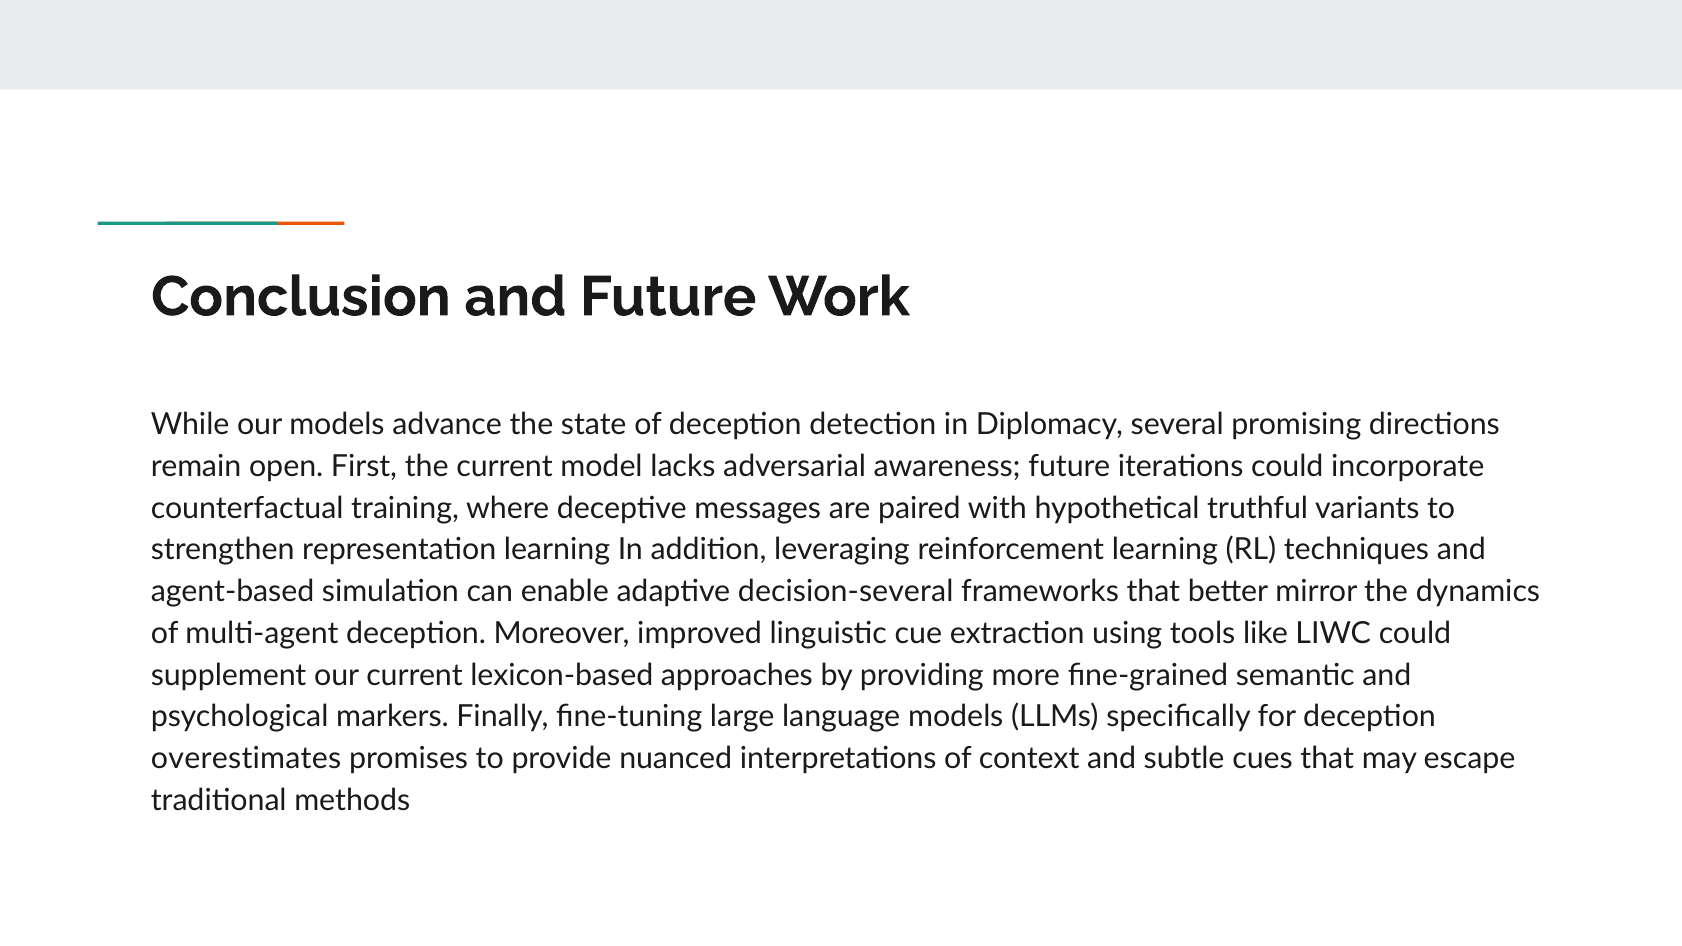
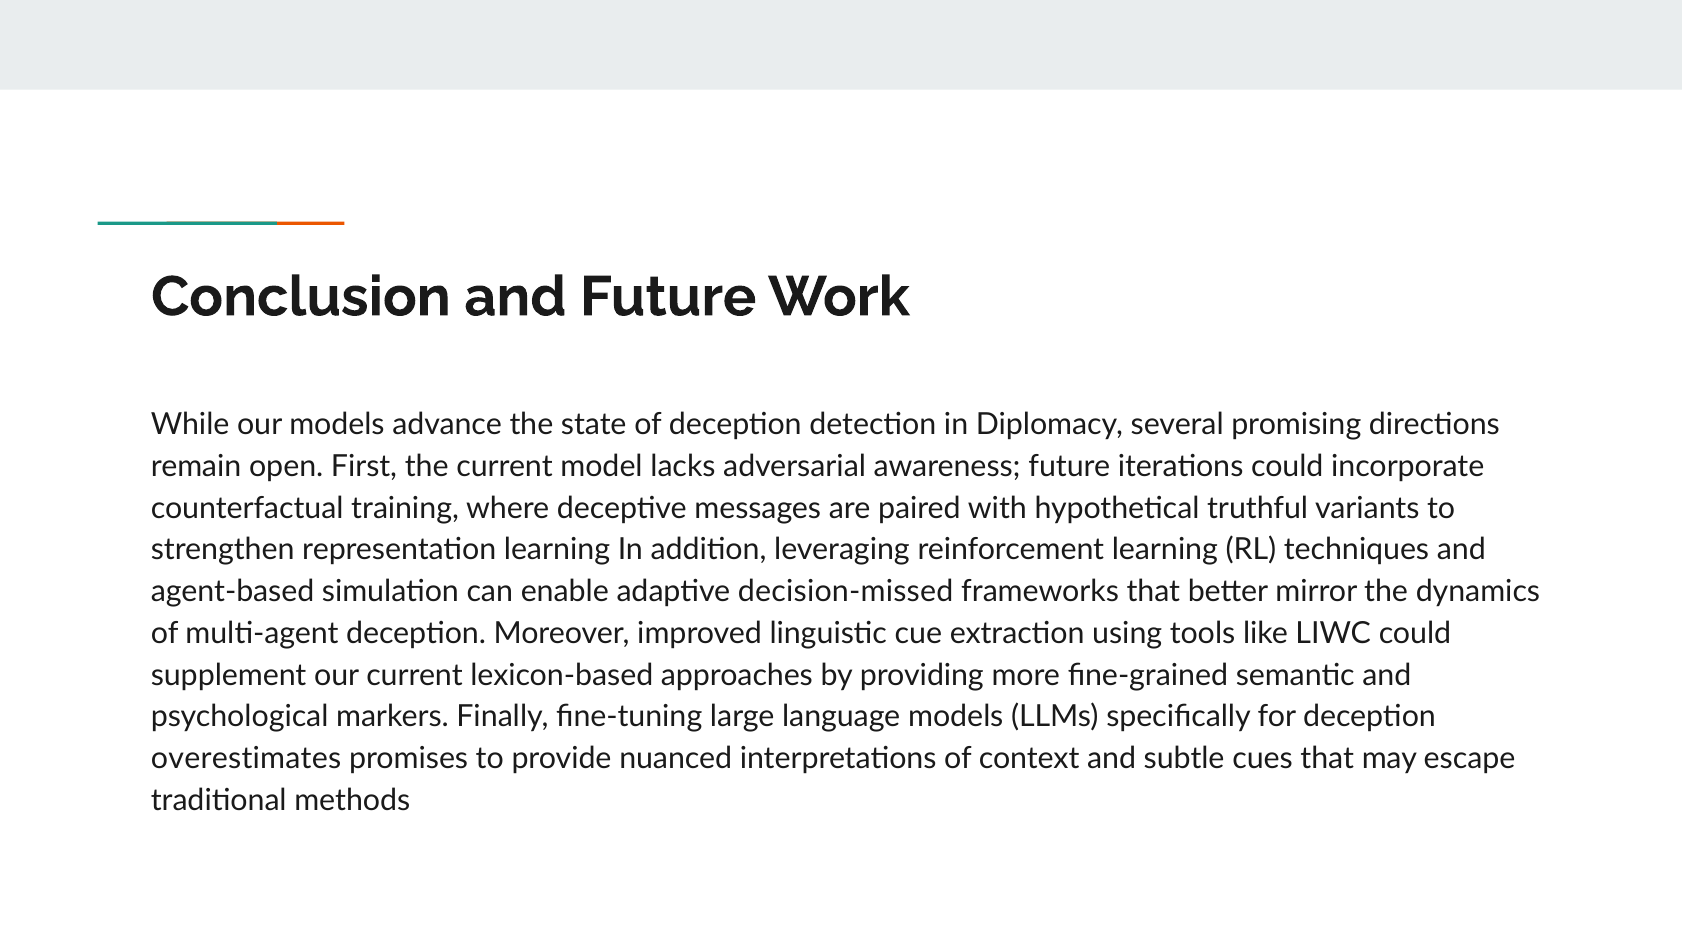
decision-several: decision-several -> decision-missed (846, 592)
